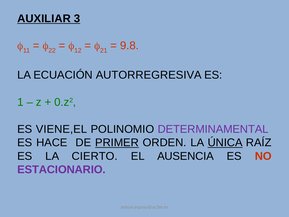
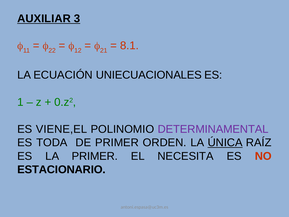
9.8: 9.8 -> 8.1 (129, 46)
AUTORREGRESIVA: AUTORREGRESIVA -> UNIECUACIONALES (149, 75)
HACE: HACE -> TODA (52, 142)
PRIMER underline: present -> none (117, 142)
LA CIERTO: CIERTO -> PRIMER (95, 156)
AUSENCIA: AUSENCIA -> NECESITA (185, 156)
ESTACIONARIO colour: purple -> black (61, 169)
